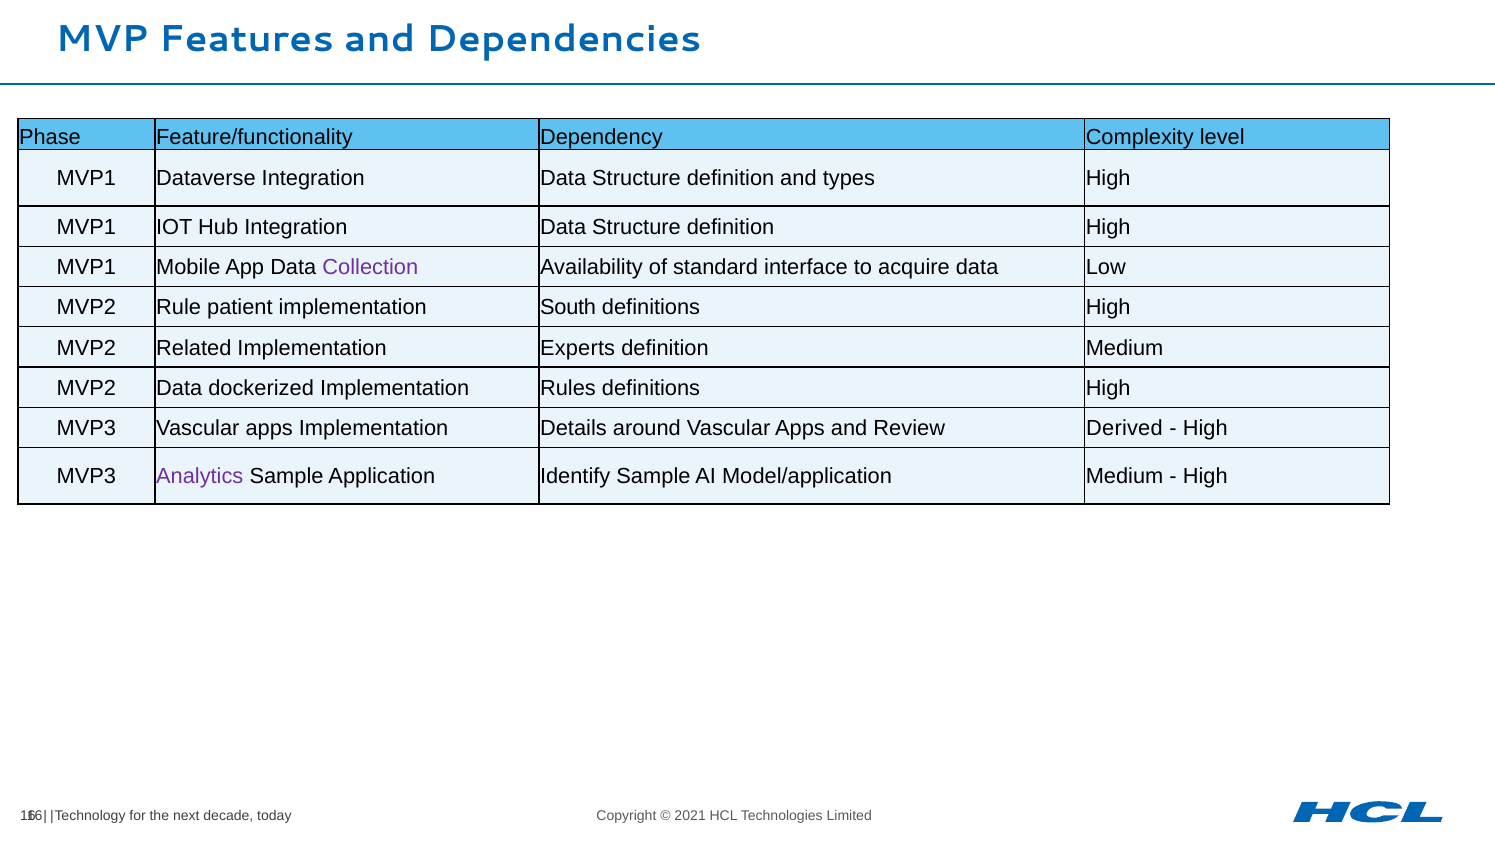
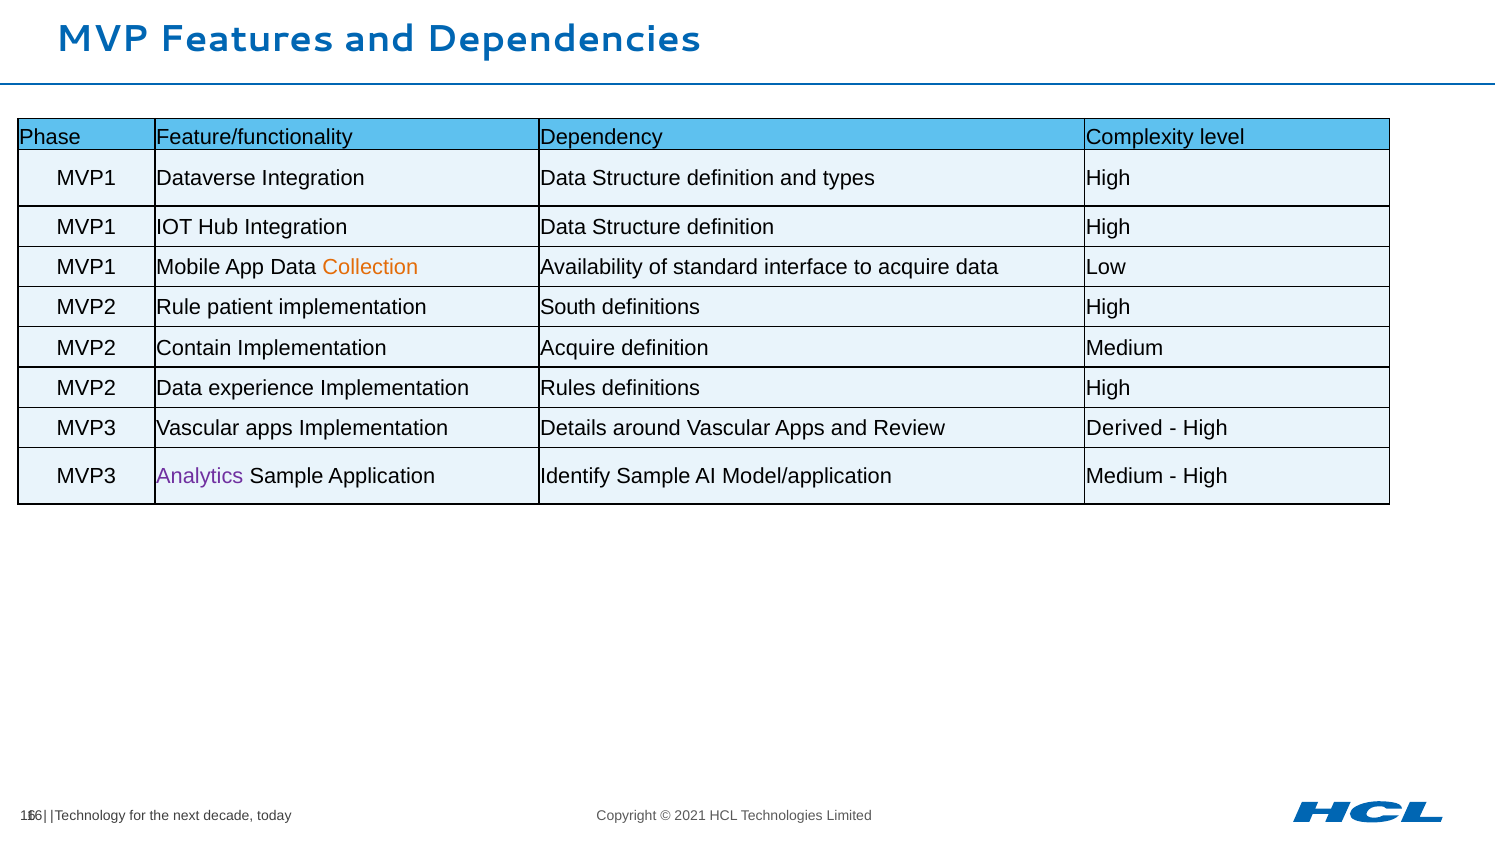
Collection colour: purple -> orange (370, 267)
Related: Related -> Contain (194, 348)
Implementation Experts: Experts -> Acquire (578, 348)
dockerized: dockerized -> experience (261, 388)
